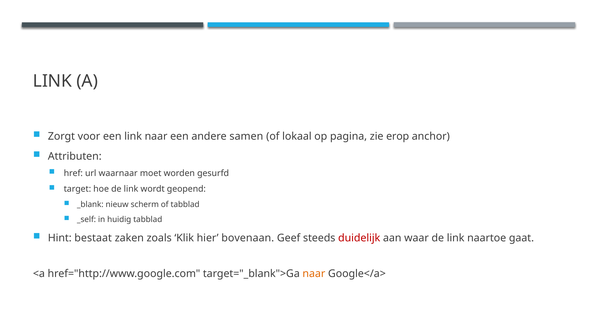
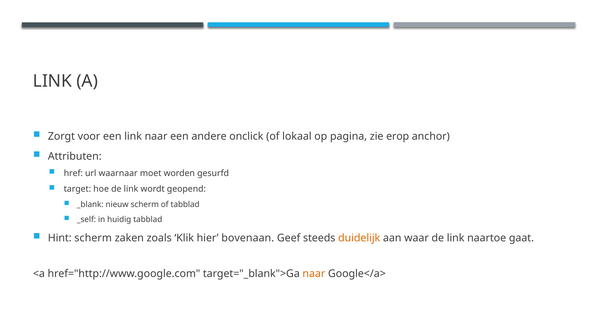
samen: samen -> onclick (246, 136)
Hint bestaat: bestaat -> scherm (93, 238)
duidelijk colour: red -> orange (359, 238)
